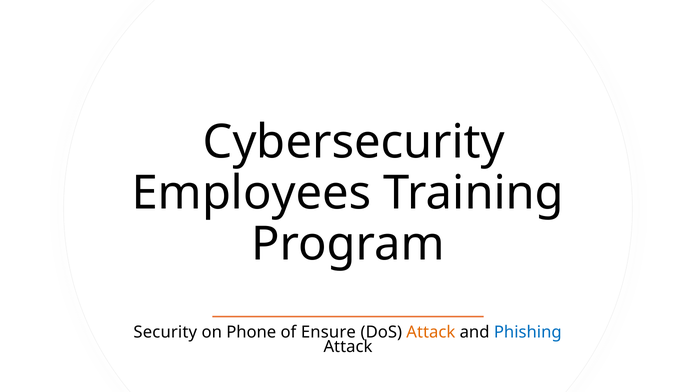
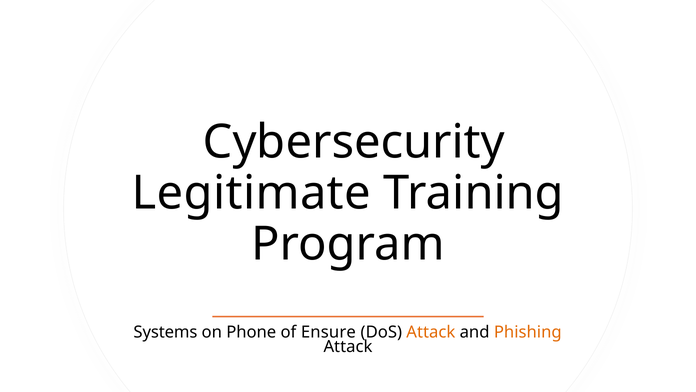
Employees: Employees -> Legitimate (251, 193)
Security: Security -> Systems (165, 332)
Phishing colour: blue -> orange (528, 332)
